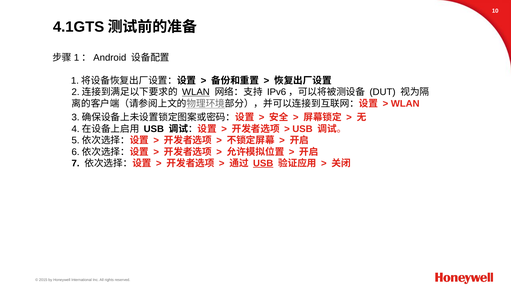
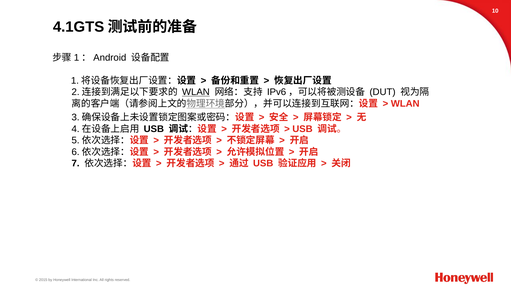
USB underline: present -> none (263, 164)
